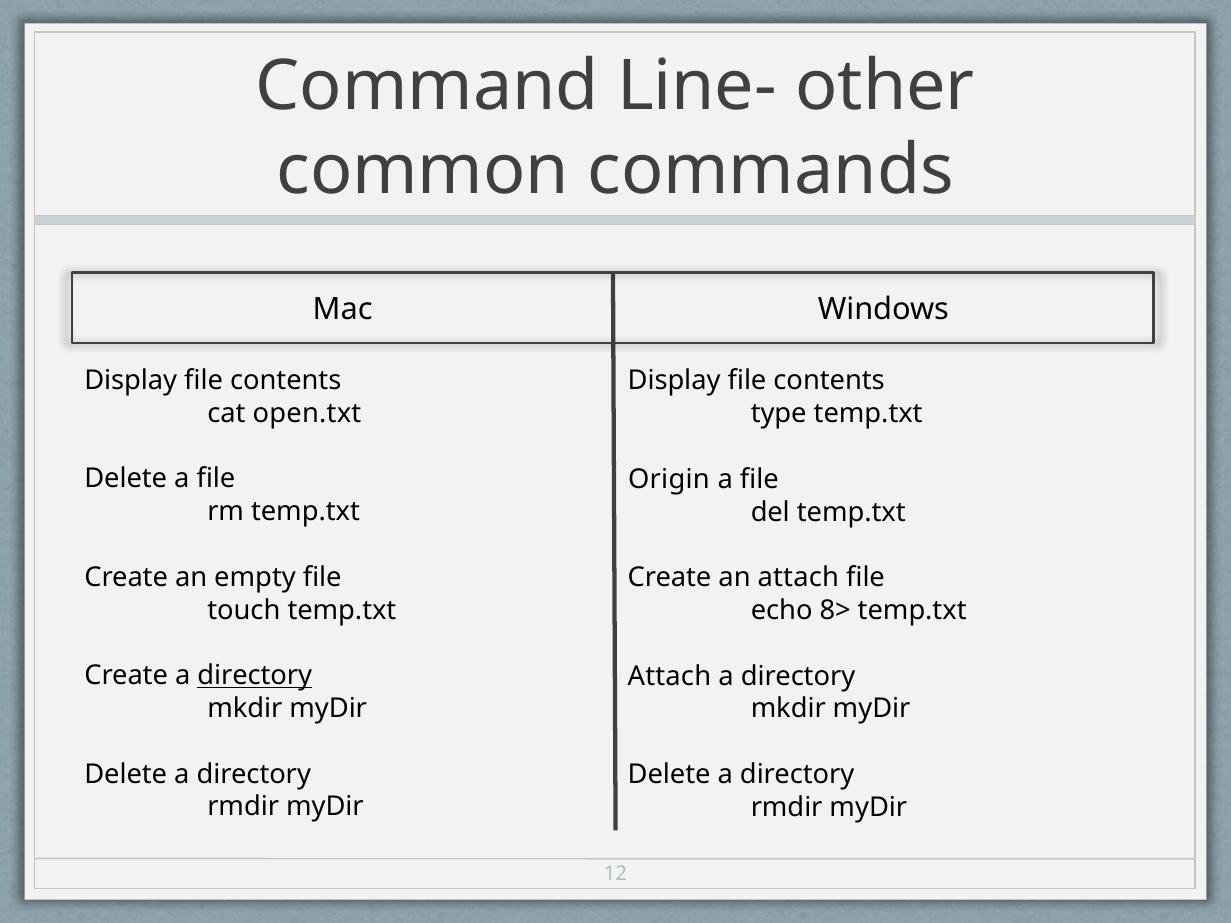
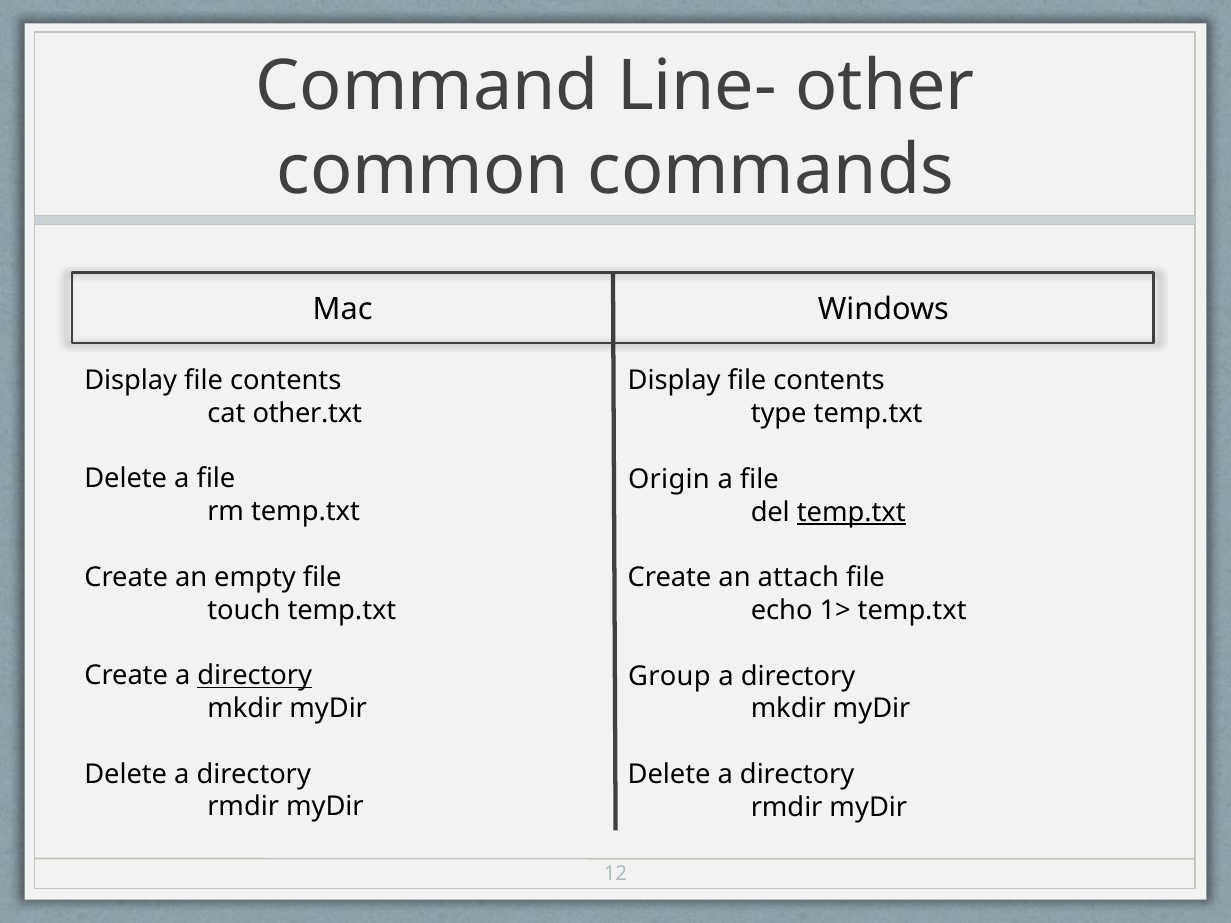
open.txt: open.txt -> other.txt (307, 413)
temp.txt underline: none -> present (851, 512)
8>: 8> -> 1> (835, 611)
Attach: Attach -> Group (669, 676)
